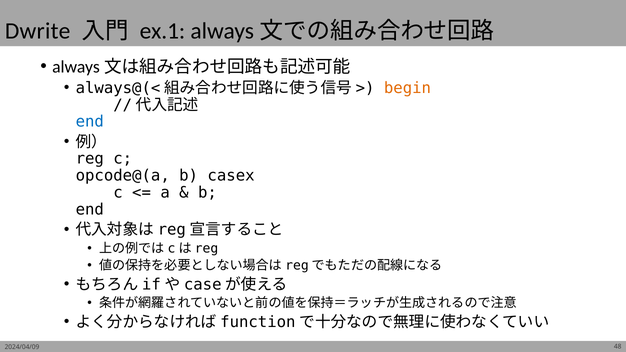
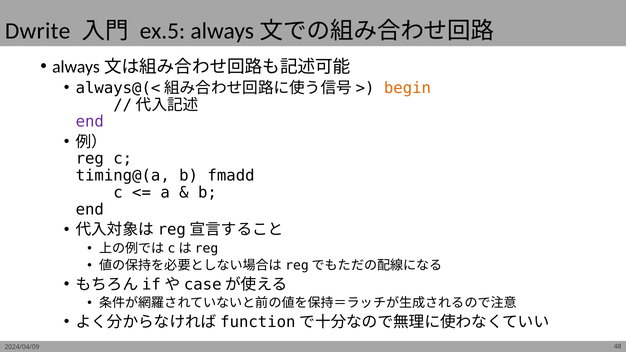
ex.1: ex.1 -> ex.5 (162, 31)
end colour: blue -> purple (90, 122)
opcode@(a: opcode@(a -> timing@(a (123, 176)
casex: casex -> fmadd (231, 176)
